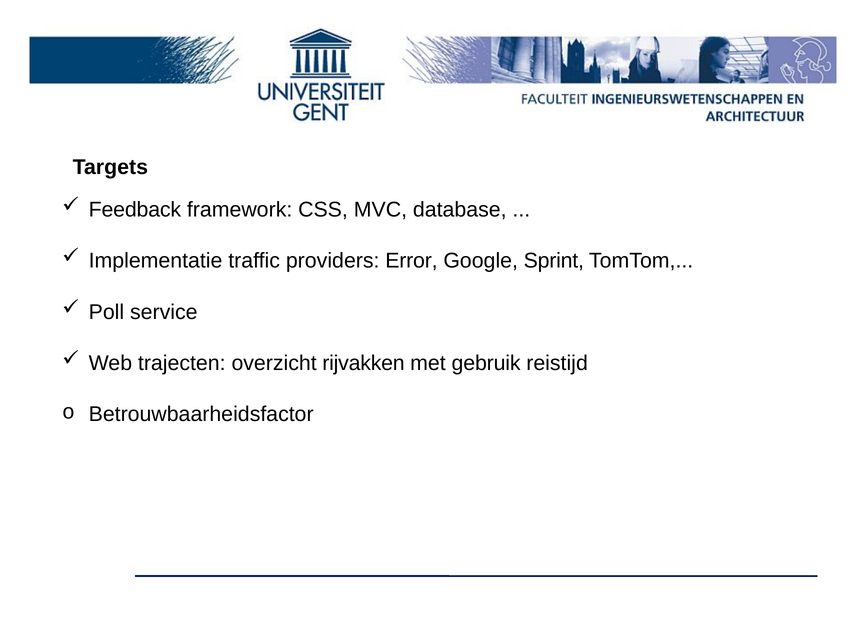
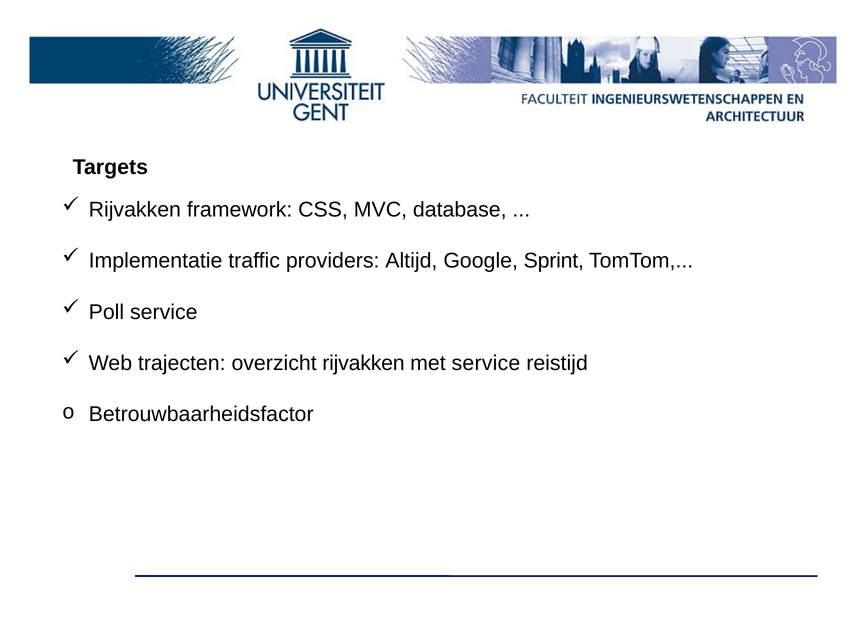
Feedback: Feedback -> Rijvakken (135, 210)
Error: Error -> Altijd (411, 261)
met gebruik: gebruik -> service (486, 363)
